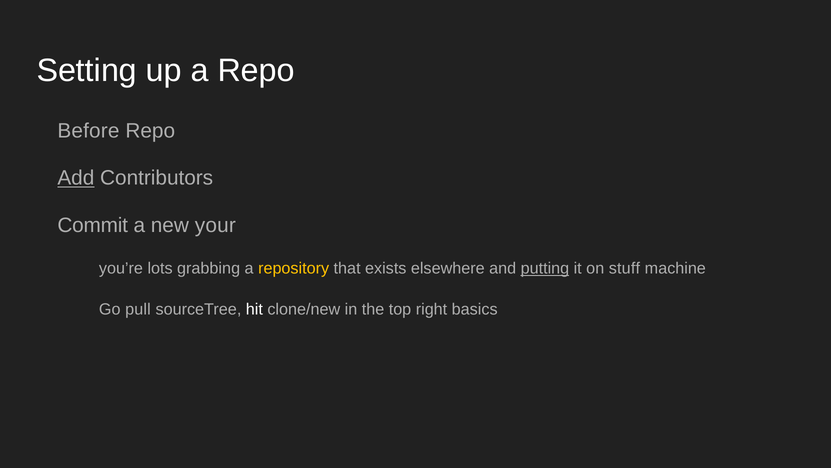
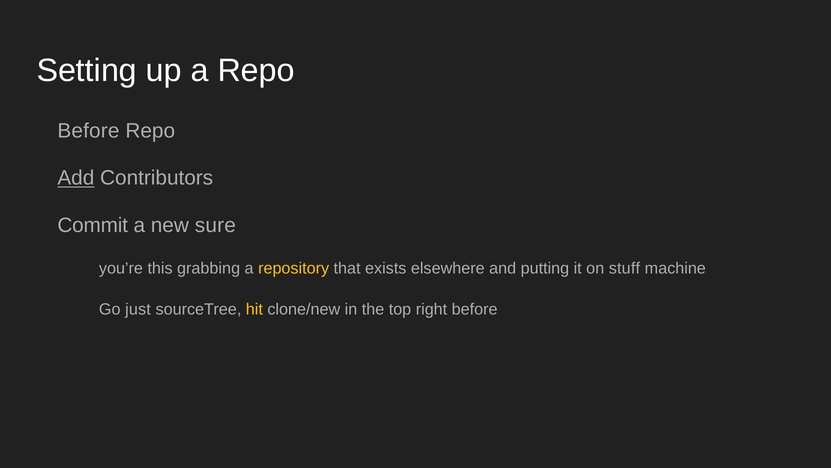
your: your -> sure (215, 225)
lots: lots -> this (160, 268)
putting underline: present -> none (545, 268)
pull: pull -> just (138, 309)
hit colour: white -> yellow (254, 309)
right basics: basics -> before (475, 309)
